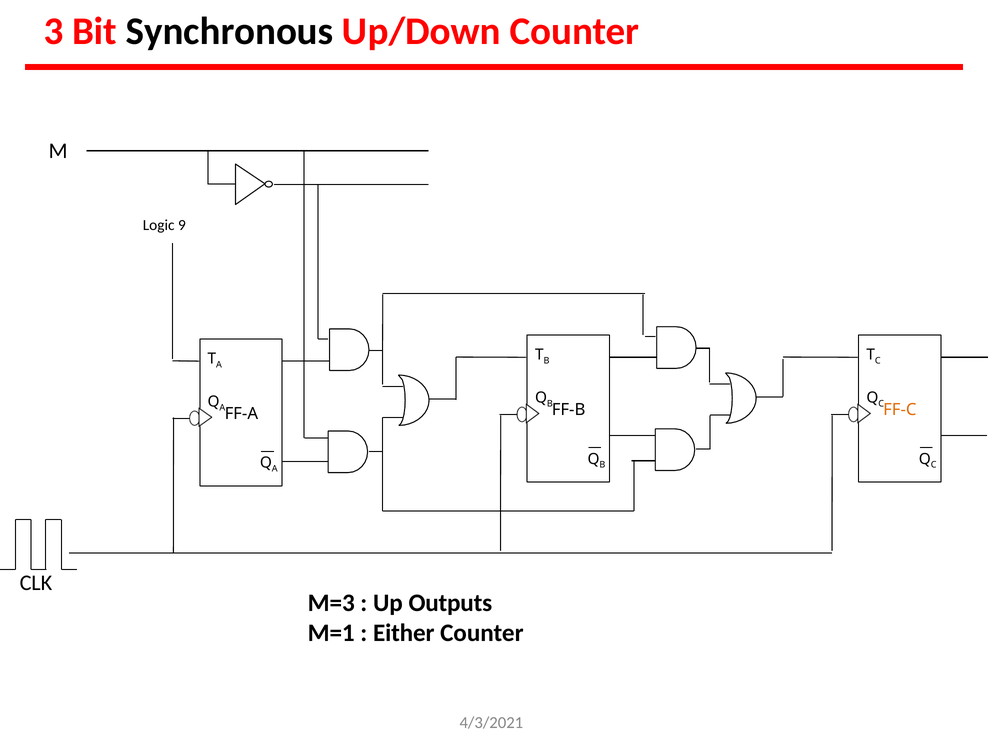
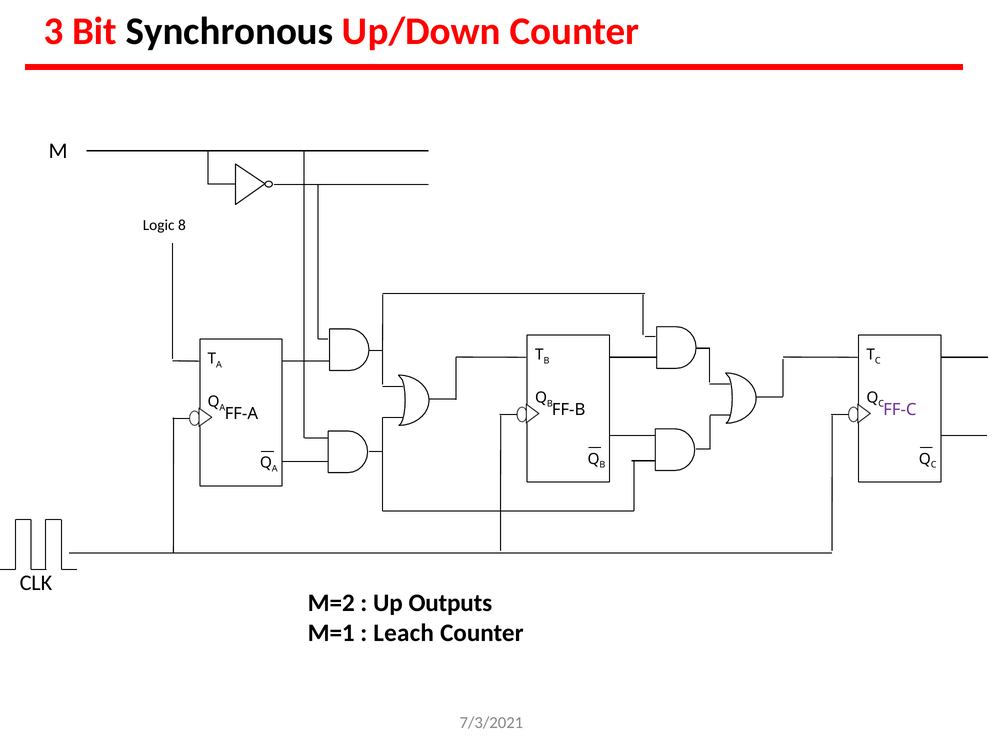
9: 9 -> 8 (182, 225)
FF-C colour: orange -> purple (900, 410)
M=3: M=3 -> M=2 (331, 603)
Either: Either -> Leach (404, 633)
4/3/2021: 4/3/2021 -> 7/3/2021 (491, 723)
